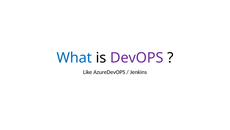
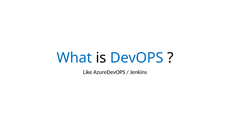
DevOPS colour: purple -> blue (137, 57)
